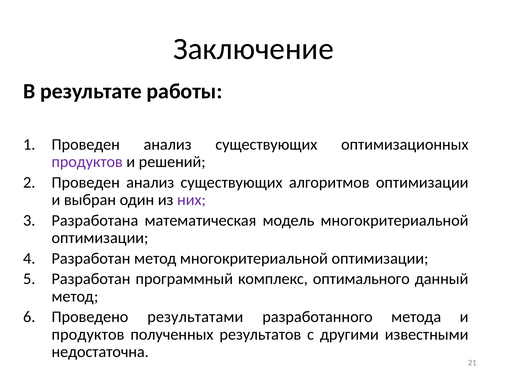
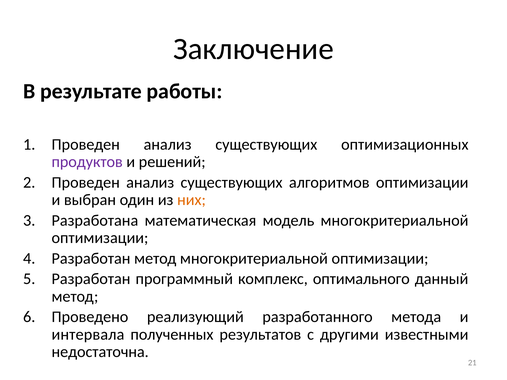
них colour: purple -> orange (191, 200)
результатами: результатами -> реализующий (195, 317)
продуктов: продуктов -> интервала (88, 335)
